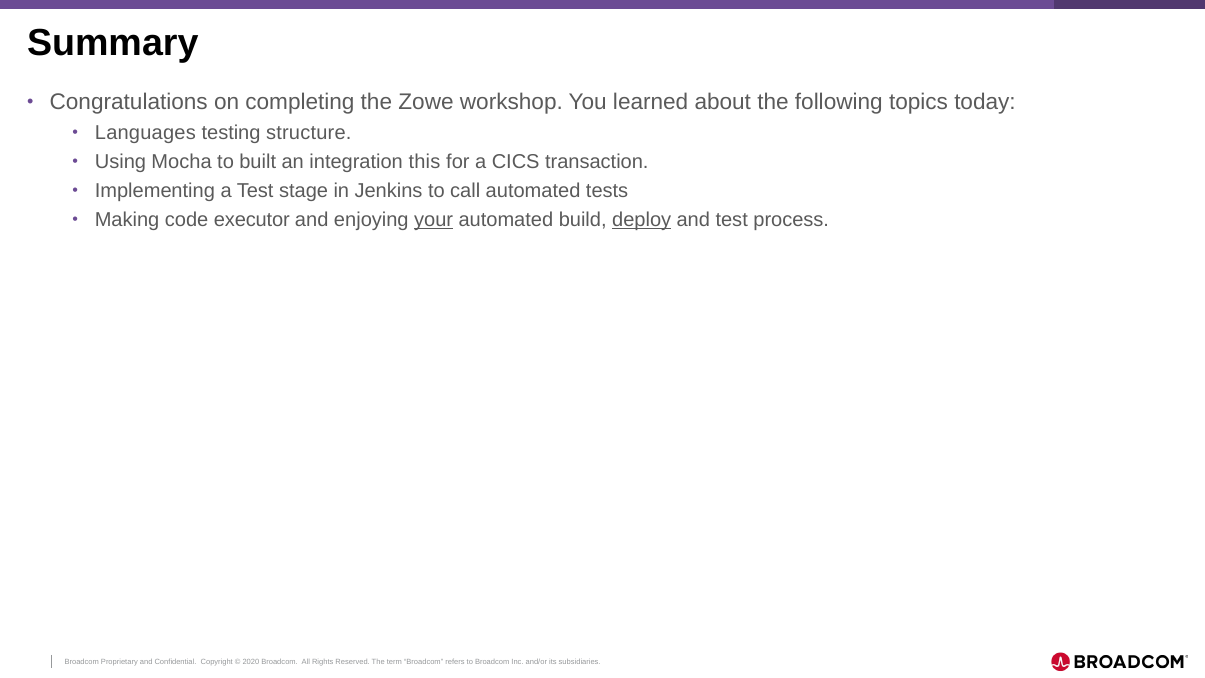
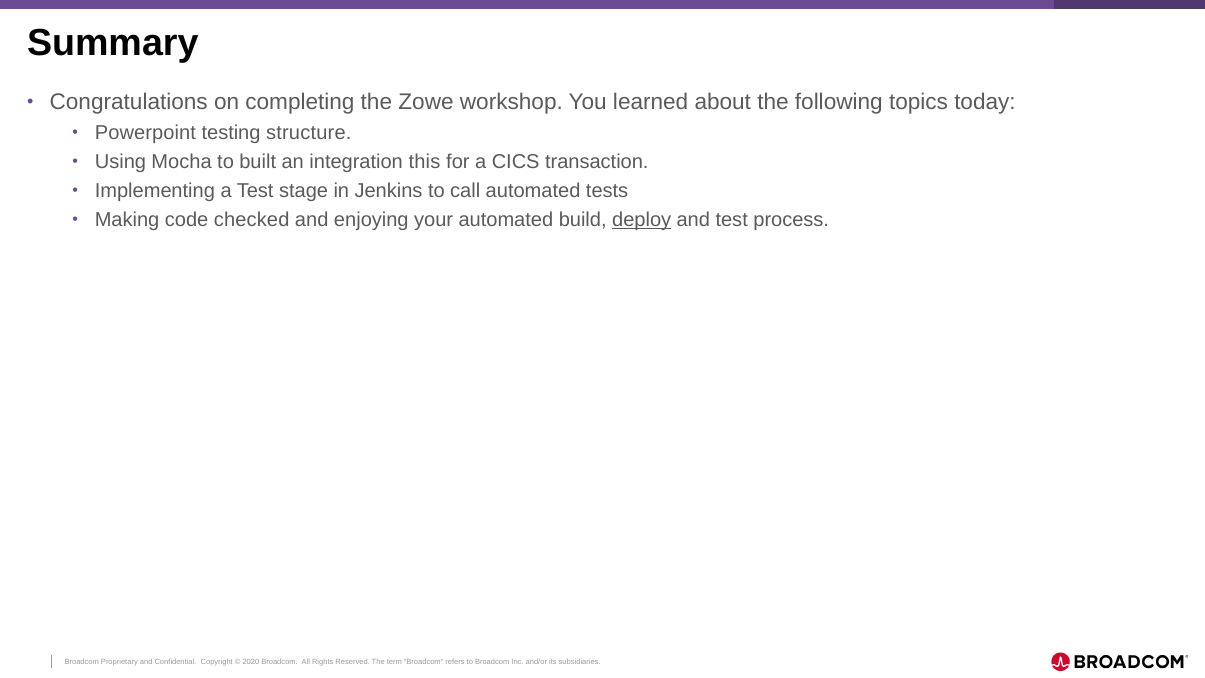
Languages: Languages -> Powerpoint (145, 133)
executor: executor -> checked (252, 220)
your underline: present -> none (434, 220)
